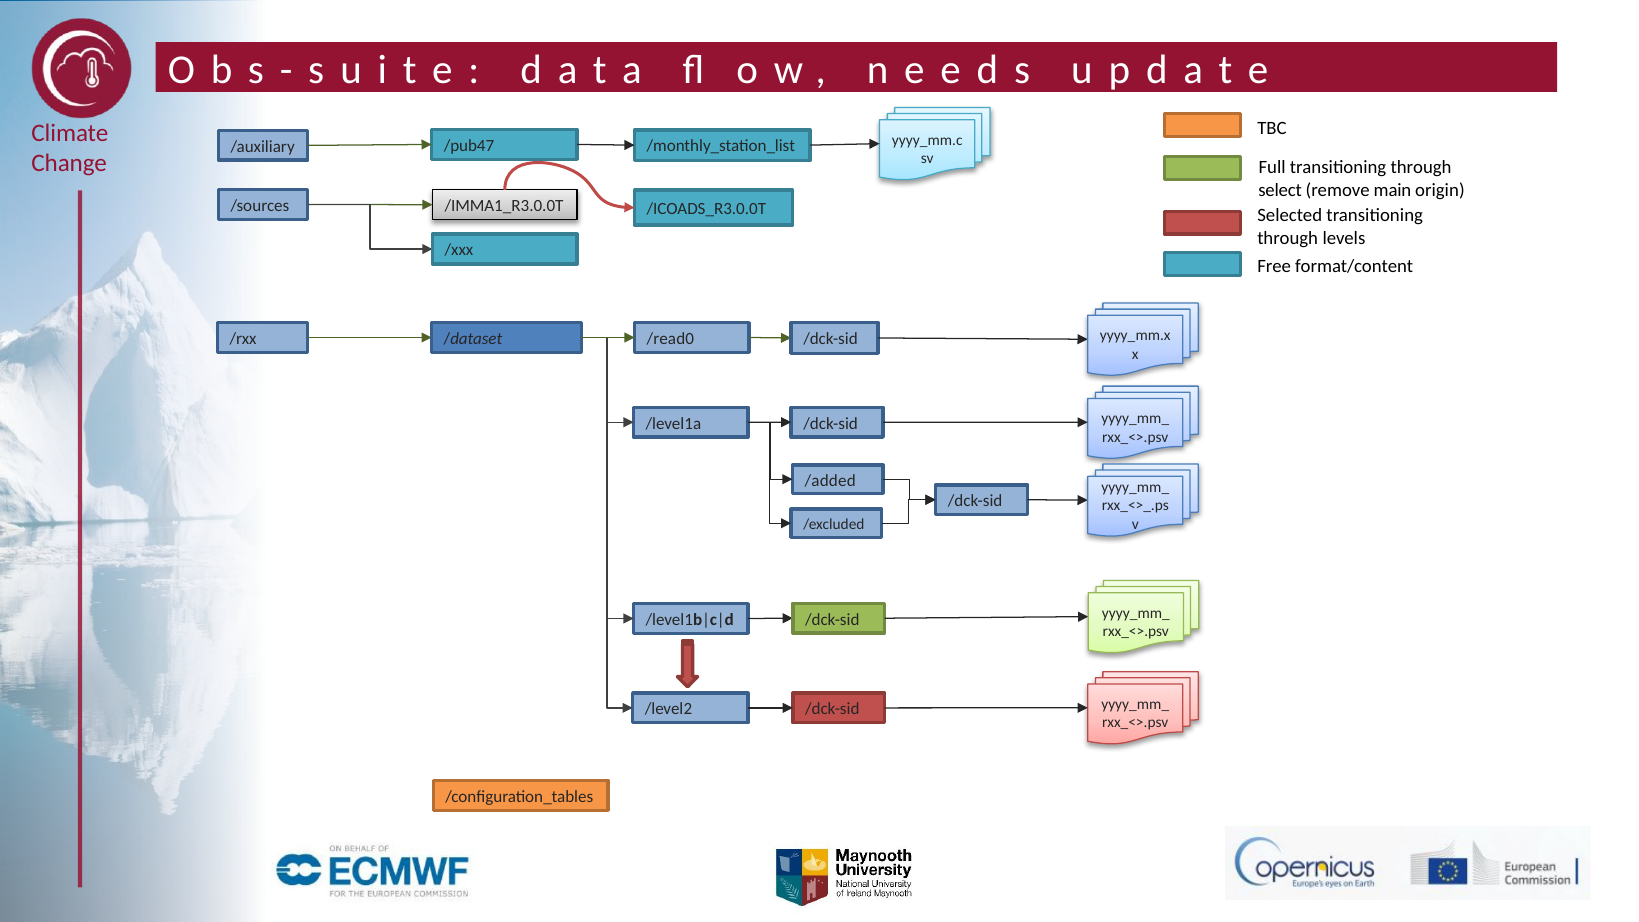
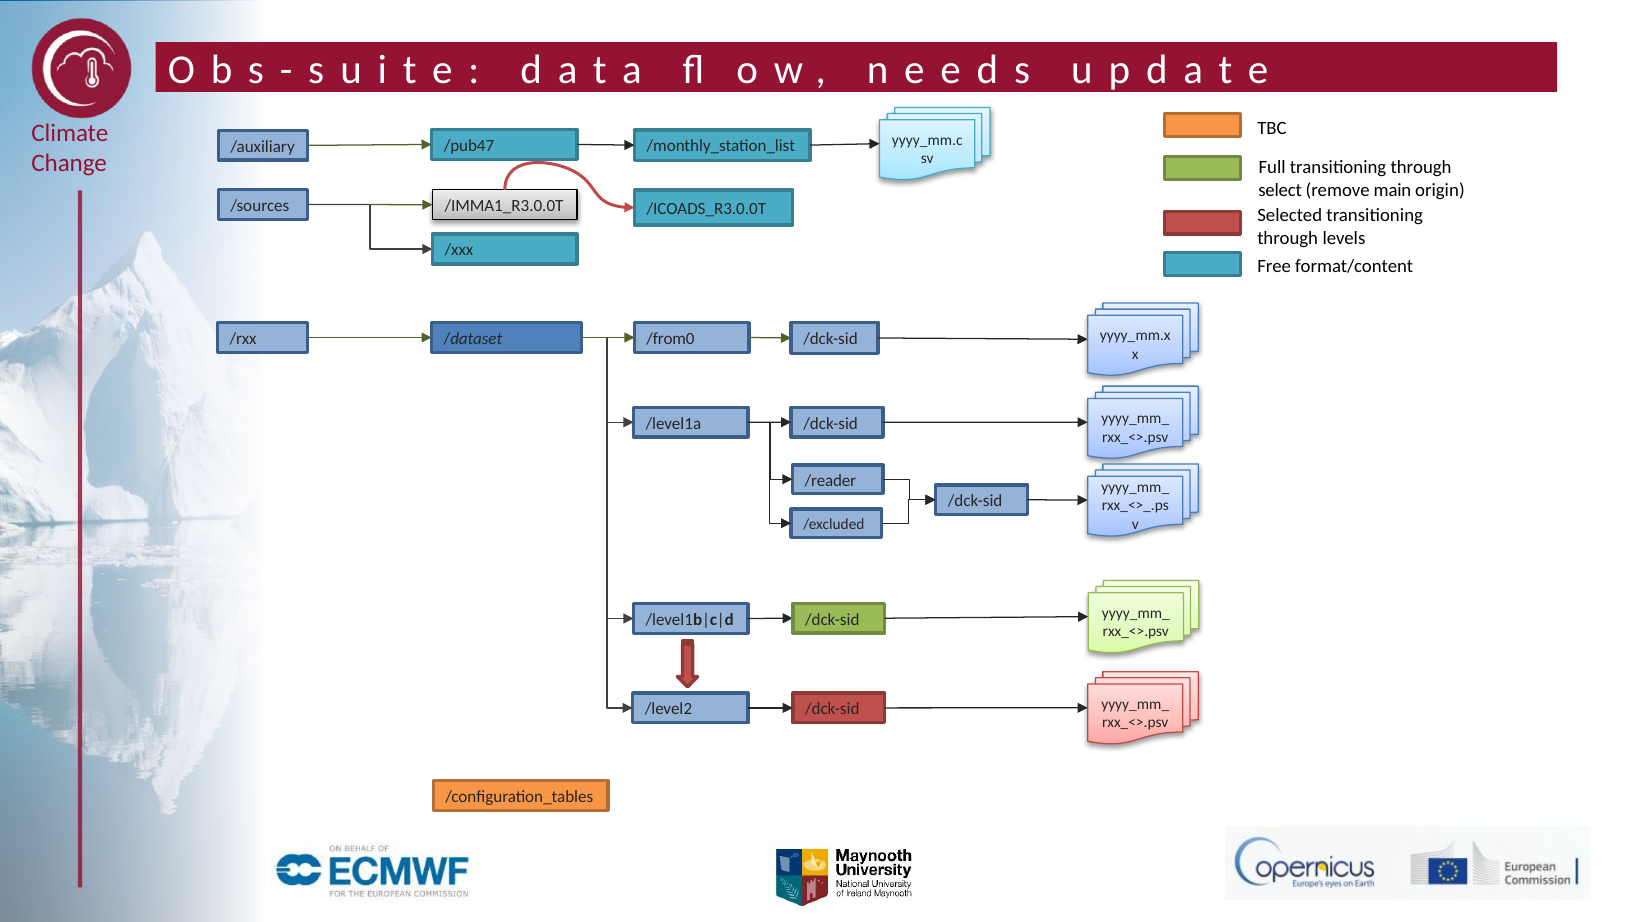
/read0: /read0 -> /from0 (670, 339)
/added: /added -> /reader (830, 480)
